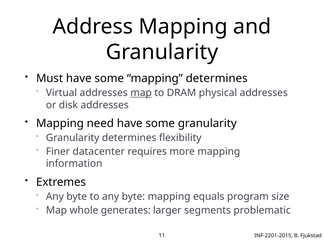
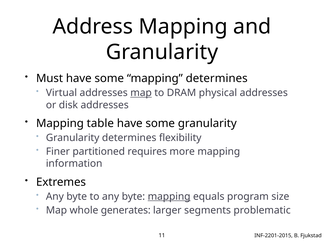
need: need -> table (100, 123)
datacenter: datacenter -> partitioned (99, 152)
mapping underline: none -> present (169, 196)
